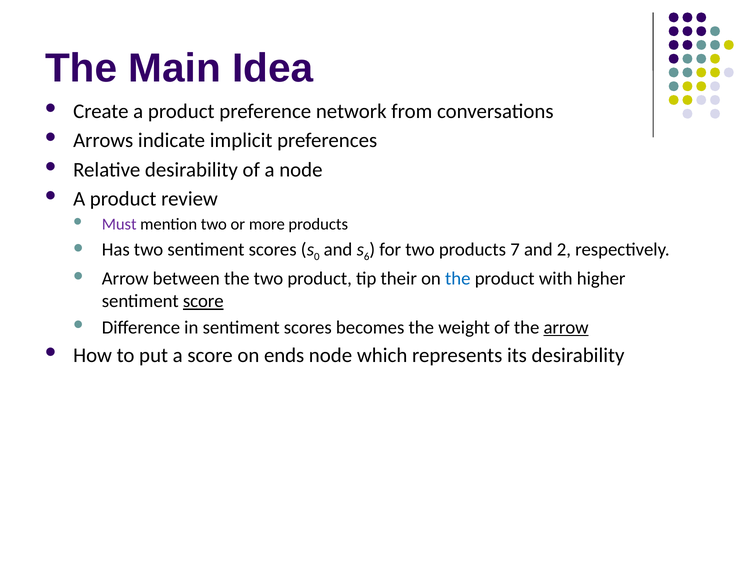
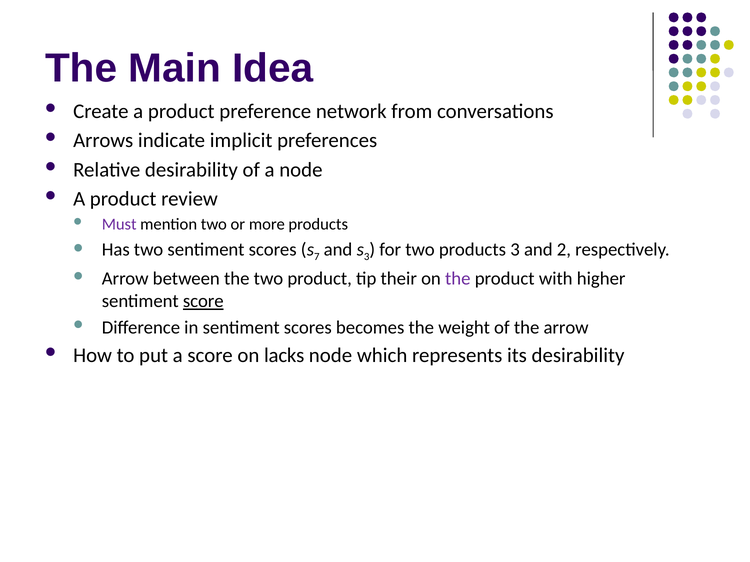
0: 0 -> 7 (317, 257)
6: 6 -> 3 (367, 257)
products 7: 7 -> 3 (515, 250)
the colour: blue -> purple (458, 279)
arrow underline: present -> none (566, 328)
ends: ends -> lacks (284, 356)
